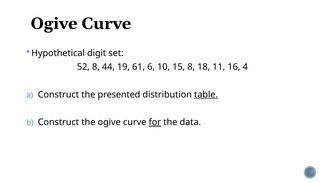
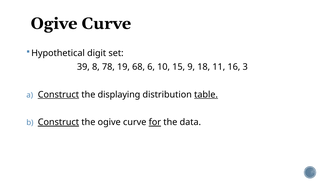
52: 52 -> 39 (83, 67)
44: 44 -> 78 (108, 67)
61: 61 -> 68 (139, 67)
15 8: 8 -> 9 (191, 67)
4: 4 -> 3 (245, 67)
Construct underline: none -> present (58, 94)
presented: presented -> displaying (119, 94)
Construct underline: none -> present (58, 122)
